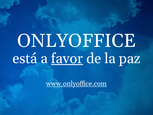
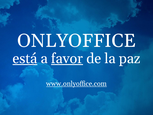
está underline: none -> present (25, 58)
